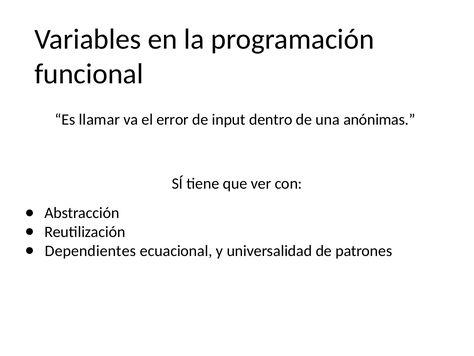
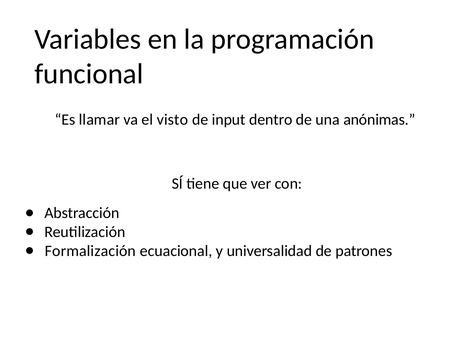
error: error -> visto (172, 119)
Dependientes: Dependientes -> Formalización (90, 251)
